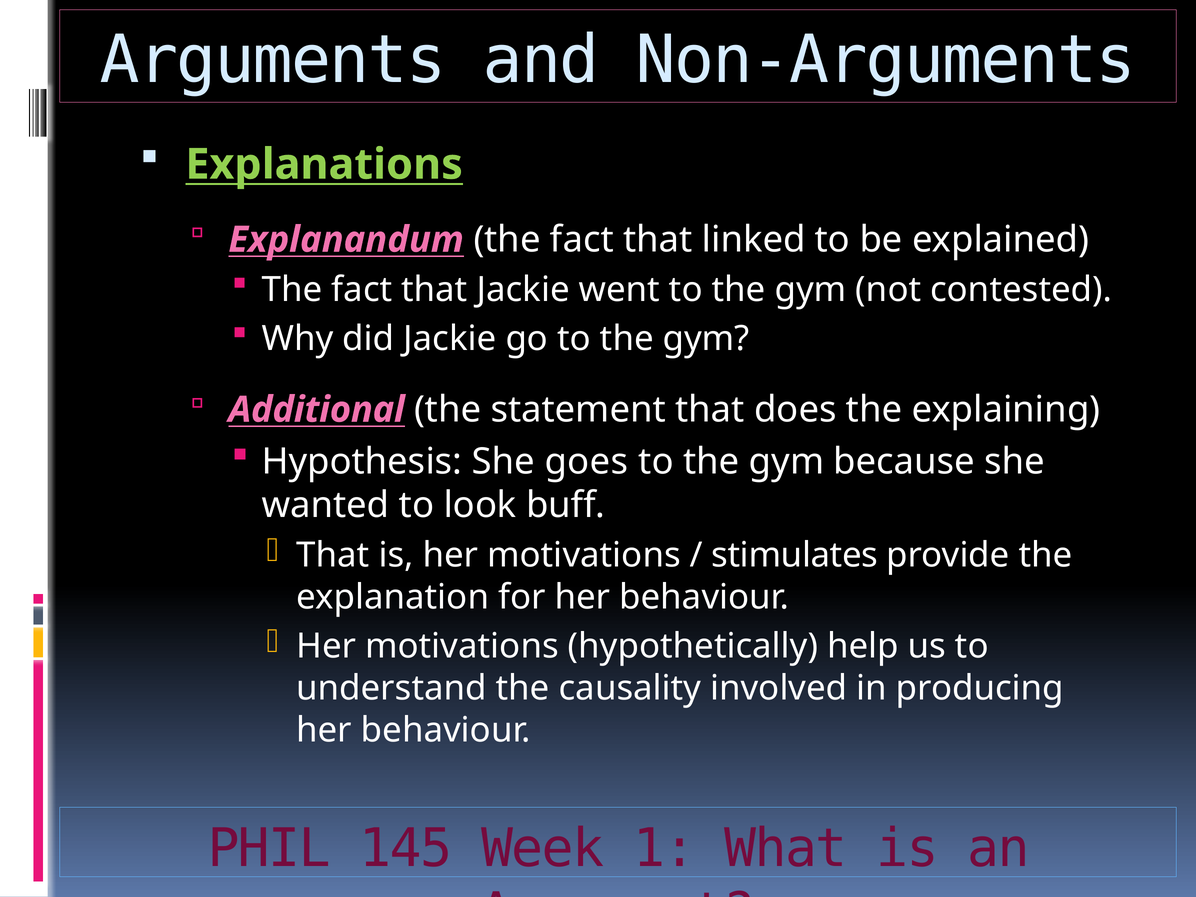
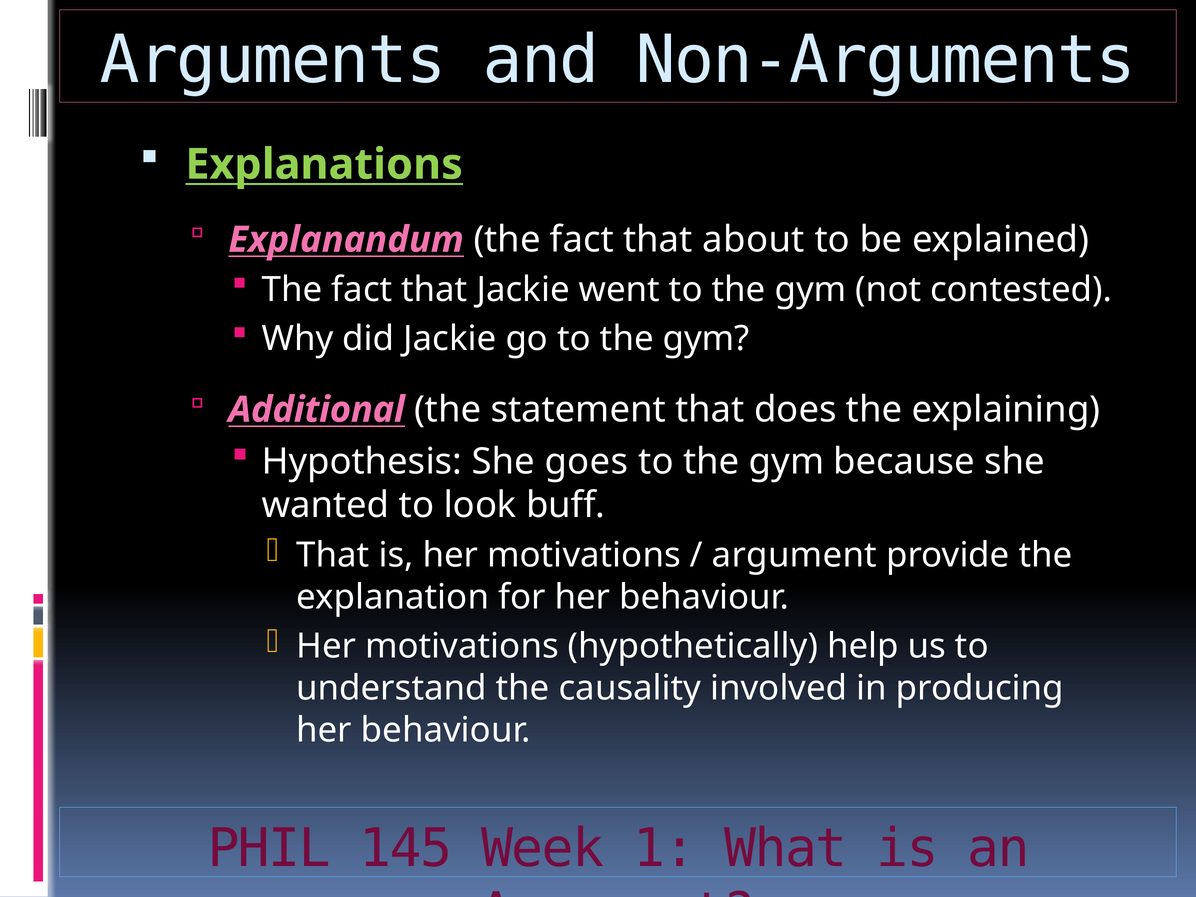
linked: linked -> about (754, 240)
stimulates: stimulates -> argument (794, 555)
